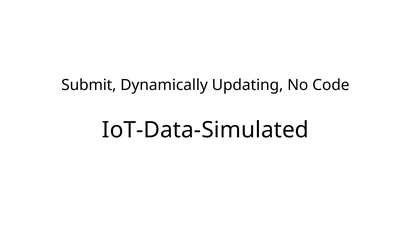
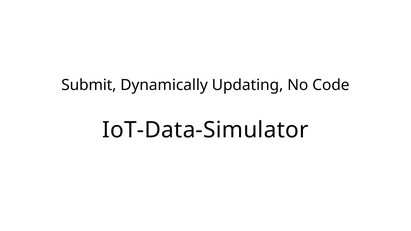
IoT-Data-Simulated: IoT-Data-Simulated -> IoT-Data-Simulator (205, 130)
